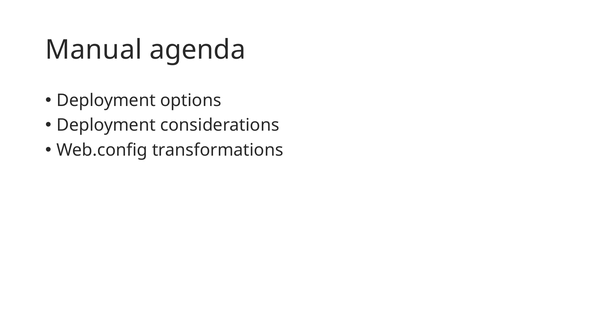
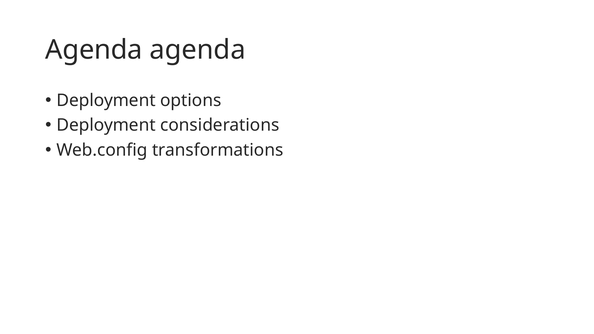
Manual: Manual -> Agenda (94, 50)
